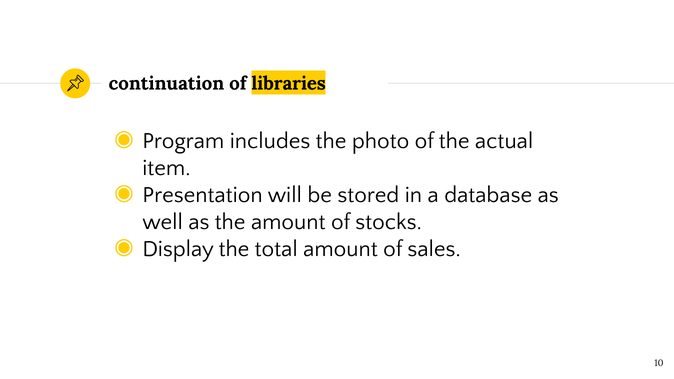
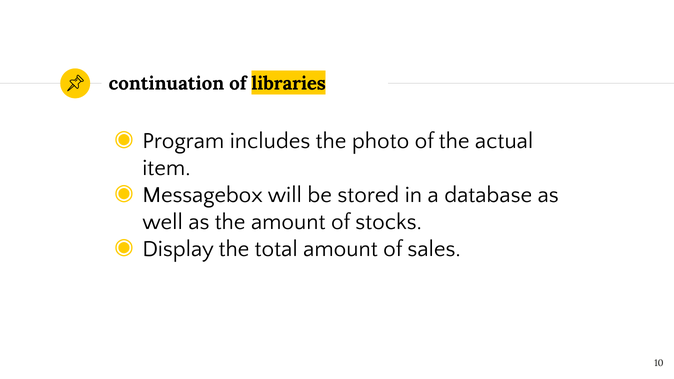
Presentation: Presentation -> Messagebox (203, 195)
